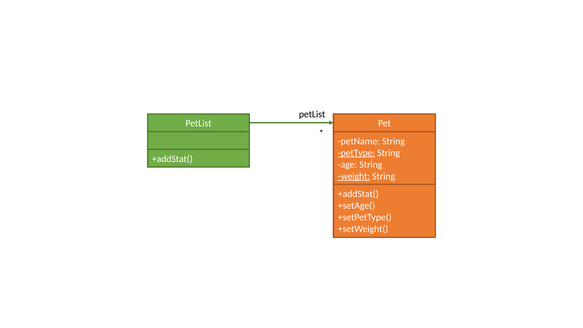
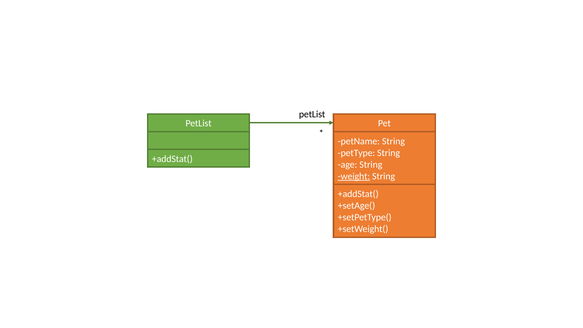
petType underline: present -> none (356, 153)
